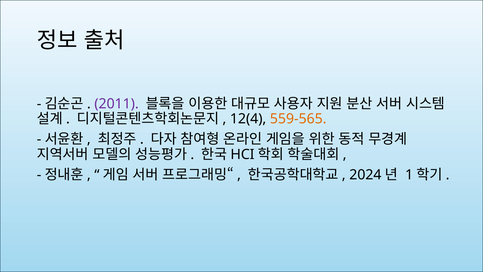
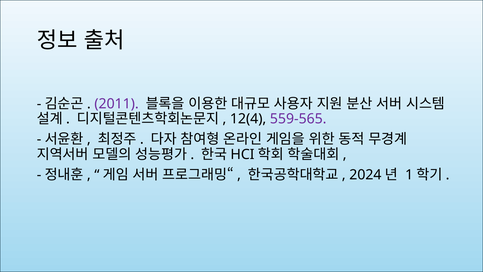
559-565 colour: orange -> purple (298, 119)
